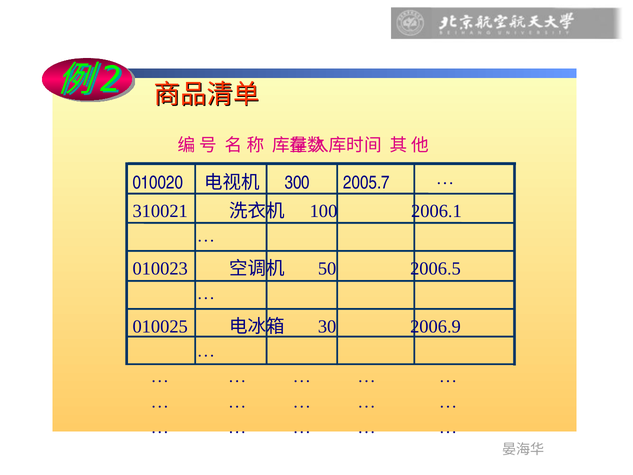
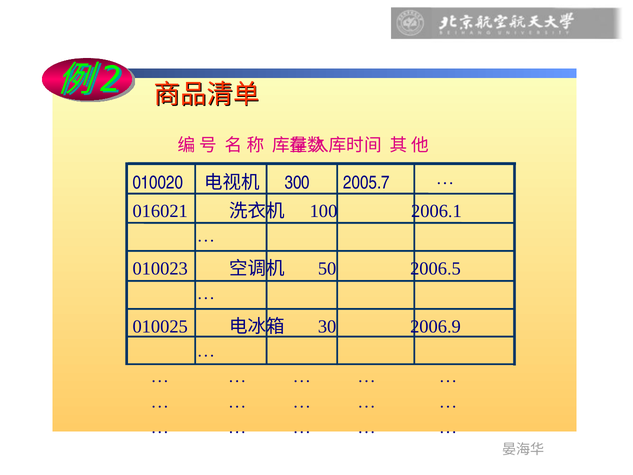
310021: 310021 -> 016021 (160, 211)
